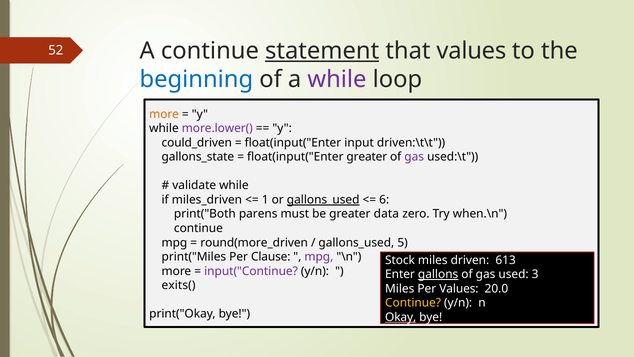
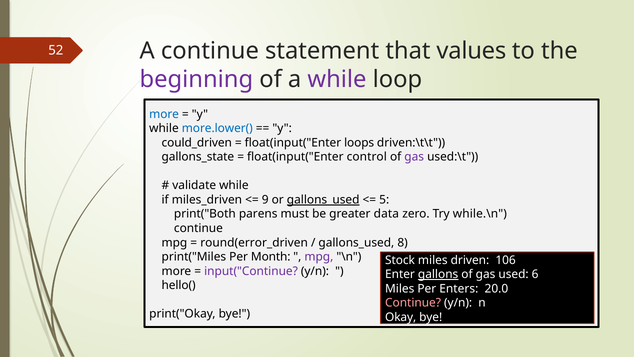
statement underline: present -> none (322, 51)
beginning colour: blue -> purple (196, 79)
more colour: orange -> blue (164, 114)
more.lower( colour: purple -> blue (217, 128)
input: input -> loops (359, 143)
float(input("Enter greater: greater -> control (367, 157)
1: 1 -> 9 (265, 200)
6: 6 -> 5 (384, 200)
when.\n: when.\n -> while.\n (480, 214)
round(more_driven: round(more_driven -> round(error_driven (254, 242)
5: 5 -> 8 (403, 242)
Clause: Clause -> Month (271, 257)
613: 613 -> 106 (506, 260)
3: 3 -> 6 (535, 274)
exits(: exits( -> hello( (179, 285)
Per Values: Values -> Enters (459, 288)
Continue colour: yellow -> pink (413, 303)
Okay underline: present -> none (401, 317)
